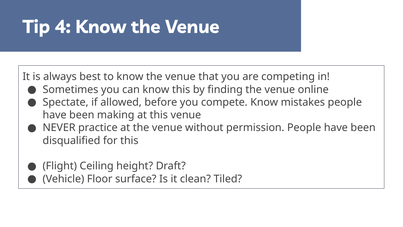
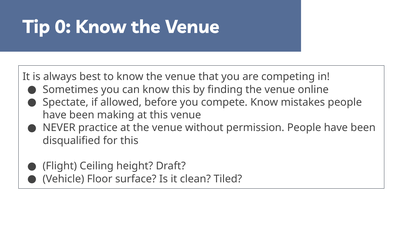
4: 4 -> 0 (63, 27)
